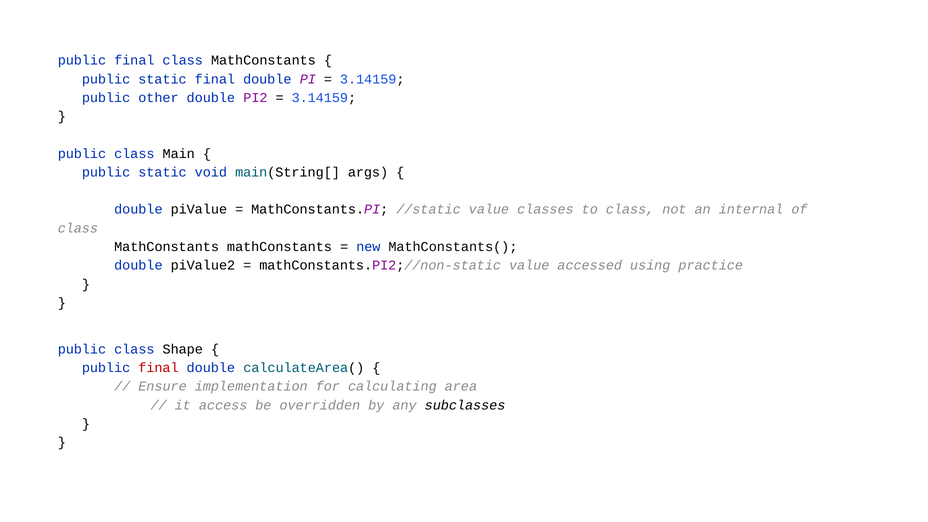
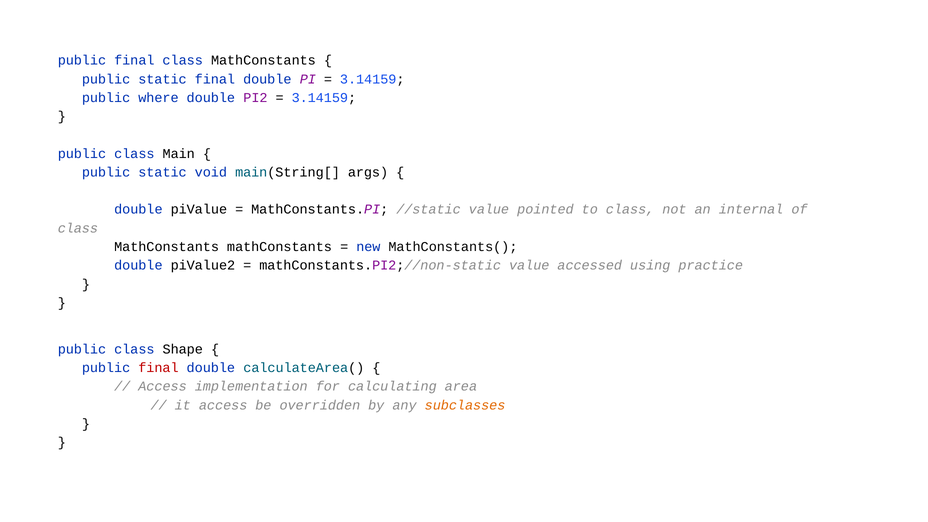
other: other -> where (158, 98)
classes: classes -> pointed (545, 210)
Ensure: Ensure -> Access (163, 386)
subclasses colour: black -> orange (465, 405)
